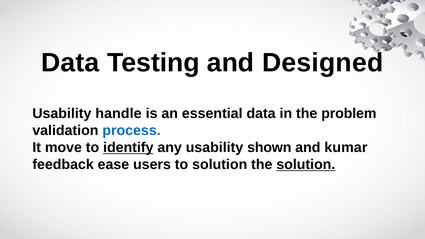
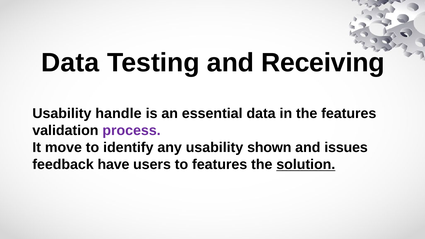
Designed: Designed -> Receiving (323, 63)
the problem: problem -> features (349, 114)
process colour: blue -> purple (132, 131)
identify underline: present -> none (128, 148)
kumar: kumar -> issues (346, 148)
ease: ease -> have (113, 165)
to solution: solution -> features (220, 165)
